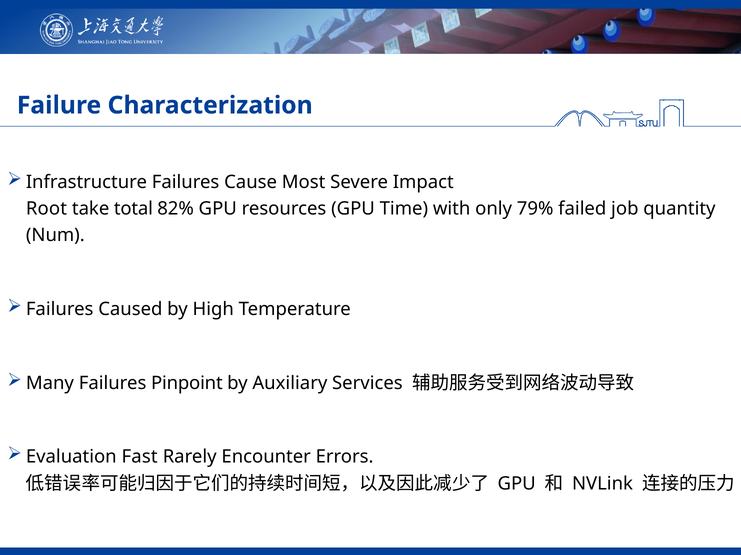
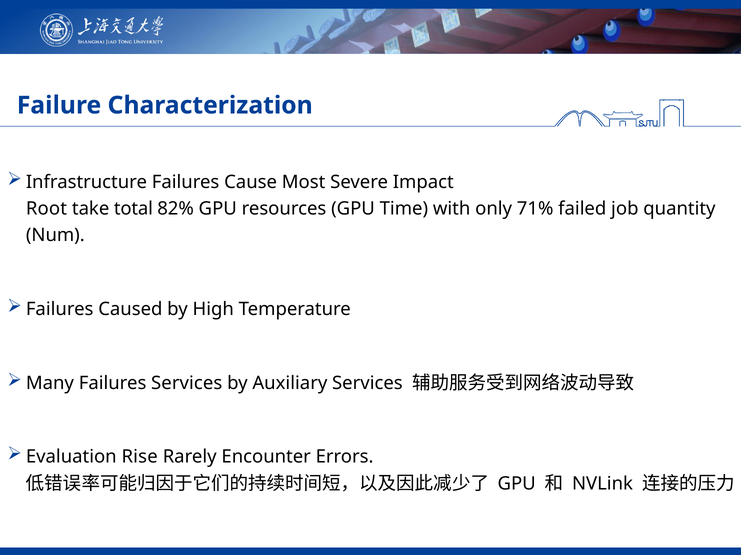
79%: 79% -> 71% (535, 209)
Failures Pinpoint: Pinpoint -> Services (187, 383)
Fast: Fast -> Rise (140, 457)
